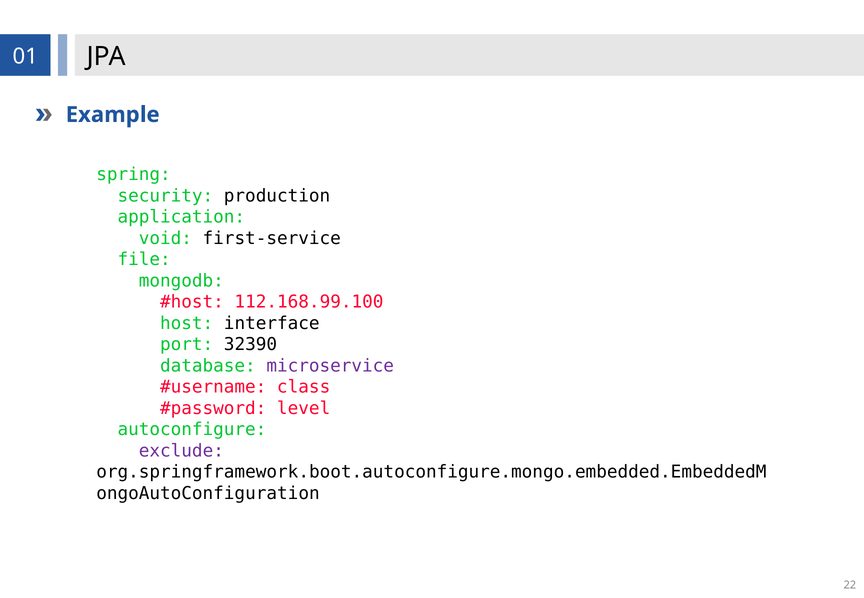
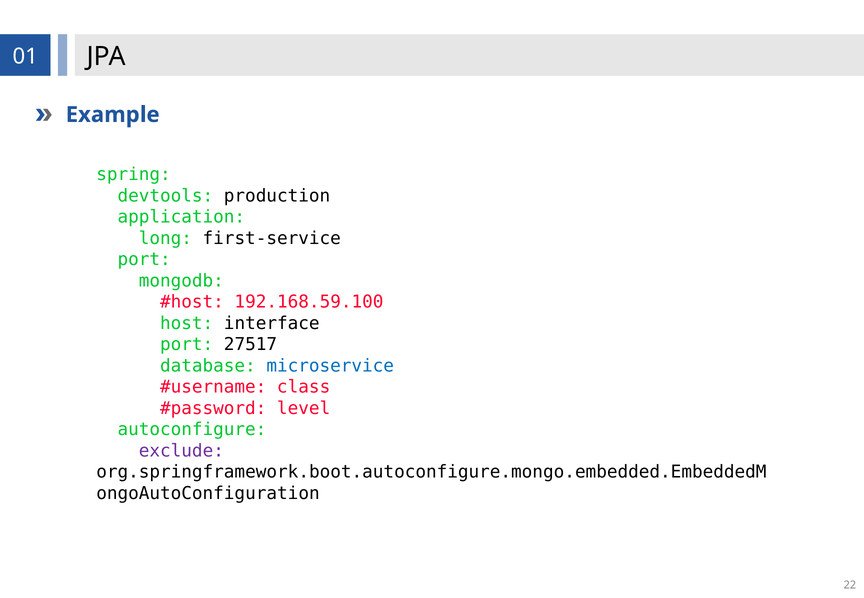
security: security -> devtools (165, 196)
void: void -> long (165, 238)
file: file -> port (144, 260)
112.168.99.100: 112.168.99.100 -> 192.168.59.100 (309, 302)
32390: 32390 -> 27517 (250, 345)
microservice colour: purple -> blue (330, 366)
